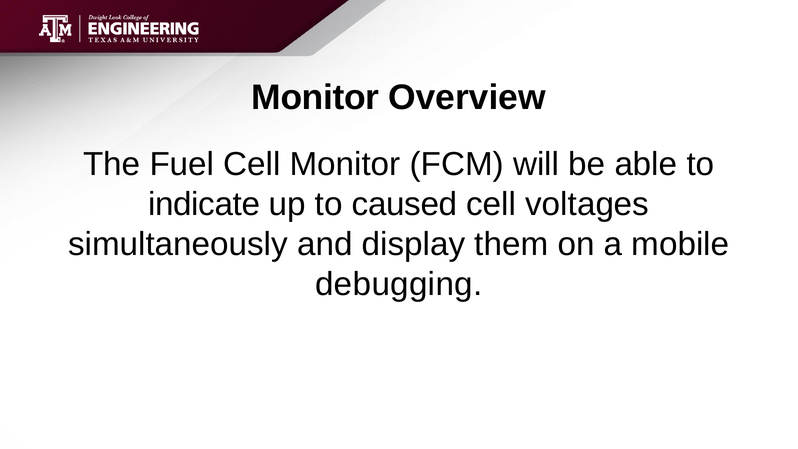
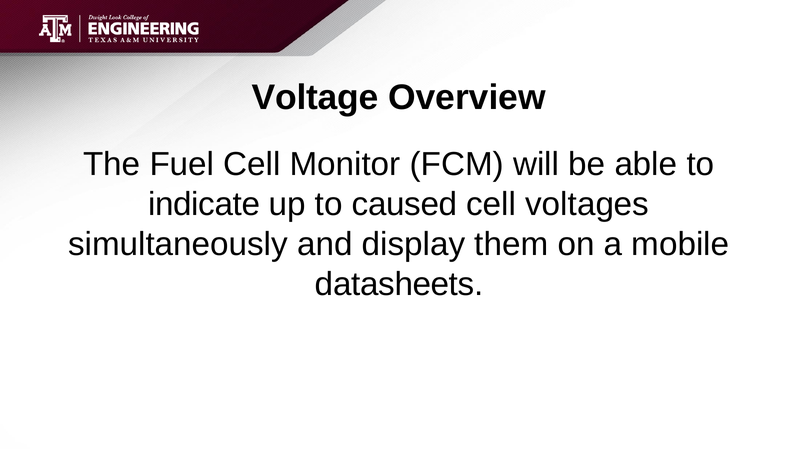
Monitor: Monitor -> Voltage (315, 97)
debugging: debugging -> datasheets (399, 284)
